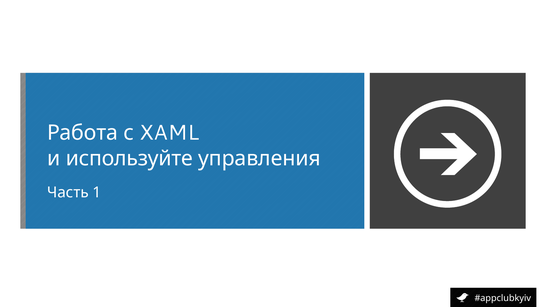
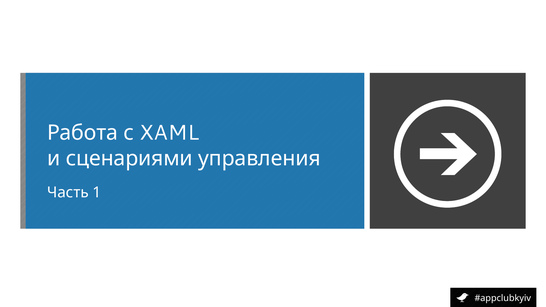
используйте: используйте -> сценариями (129, 158)
